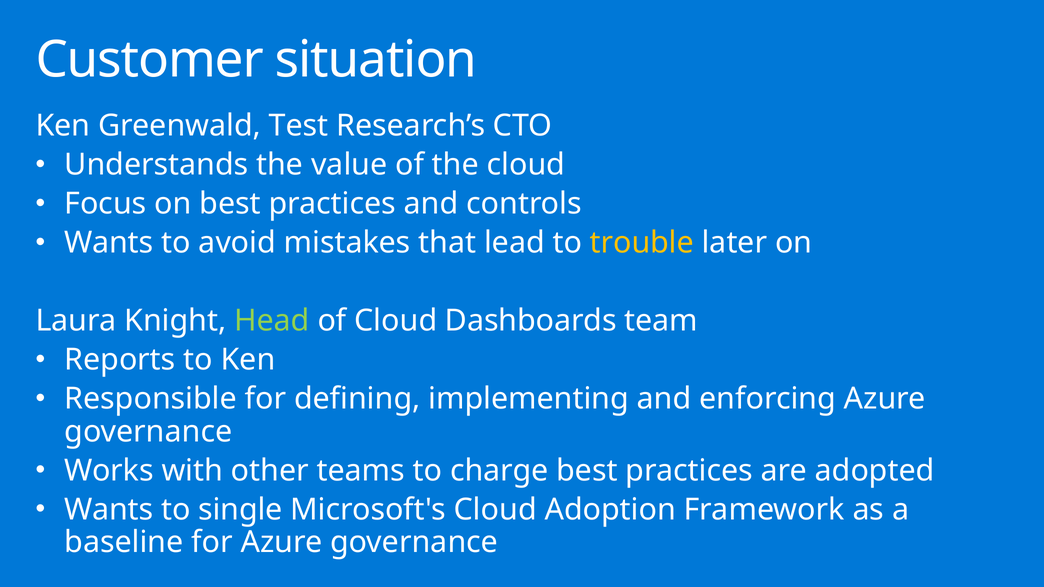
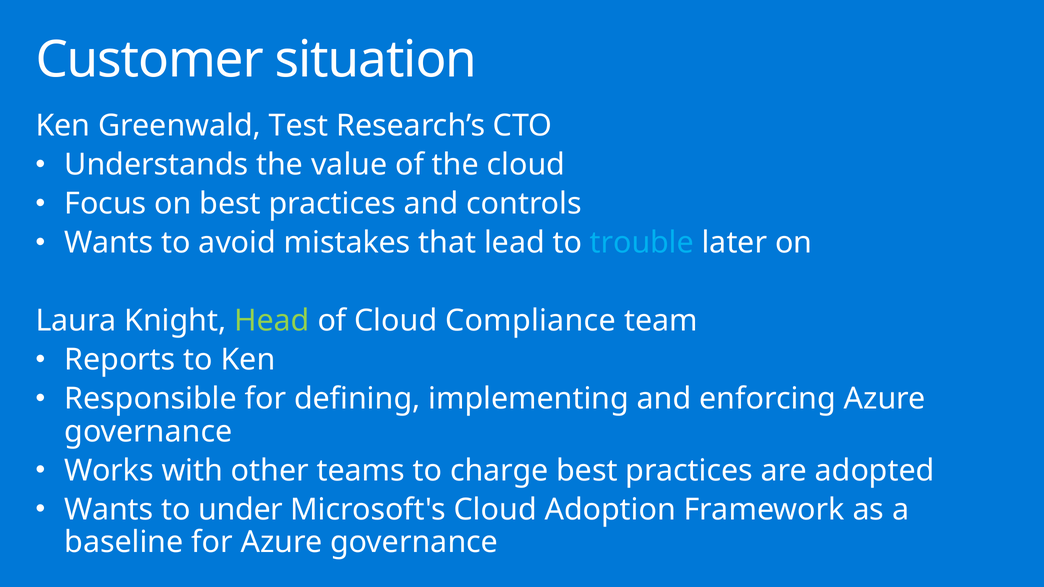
trouble colour: yellow -> light blue (642, 243)
Dashboards: Dashboards -> Compliance (531, 321)
single: single -> under (241, 510)
